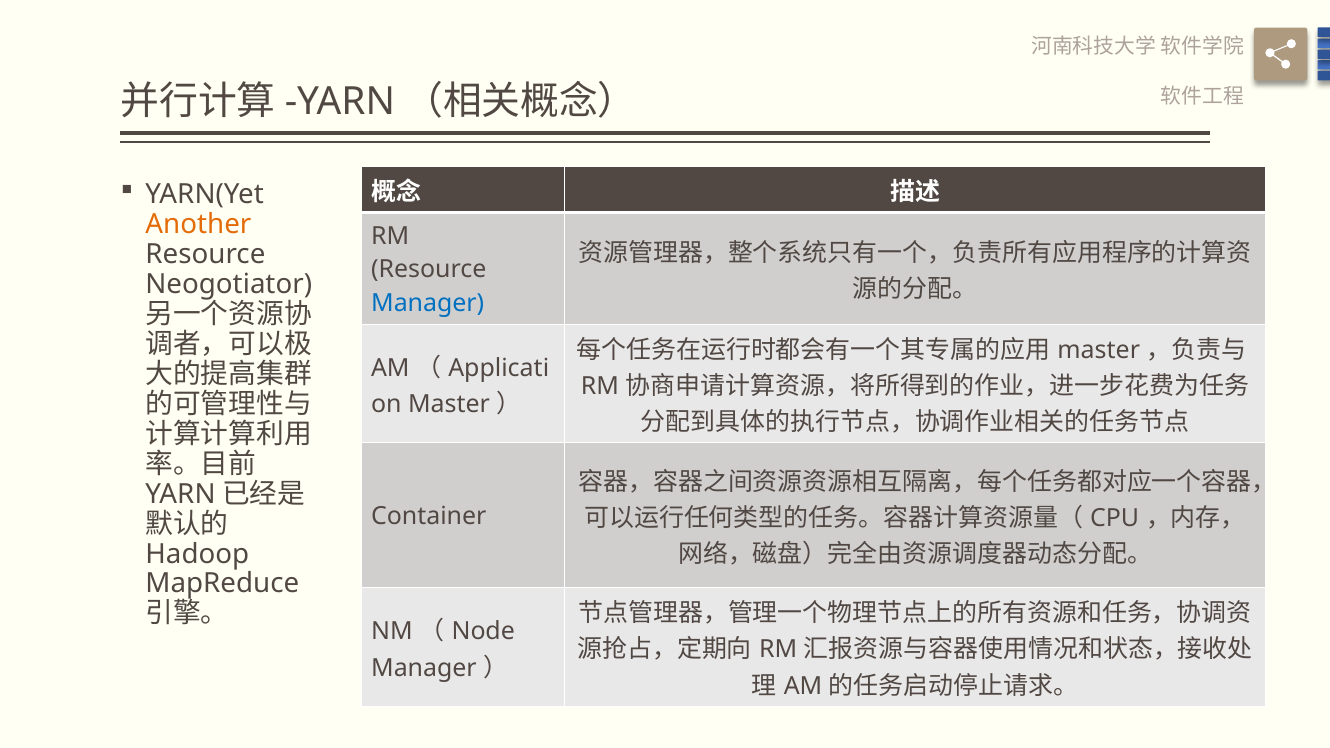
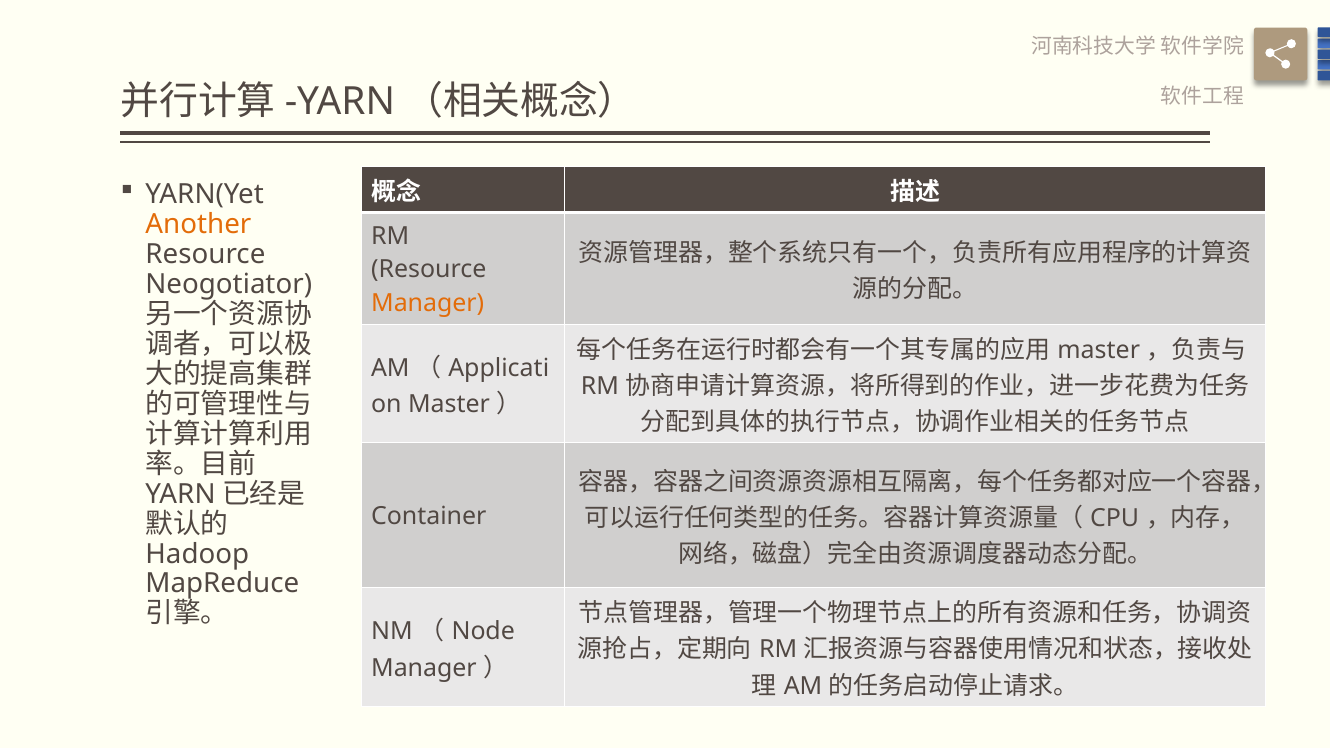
Manager colour: blue -> orange (428, 304)
